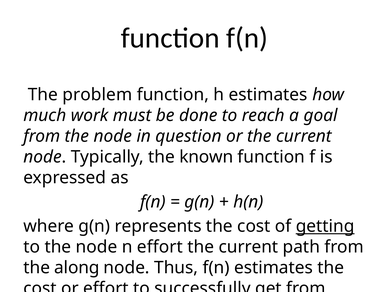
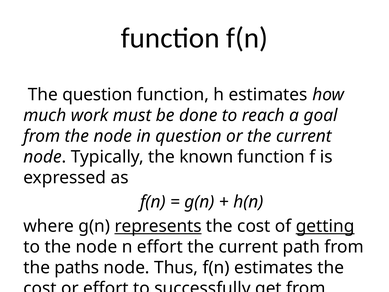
The problem: problem -> question (97, 95)
represents underline: none -> present (158, 226)
along: along -> paths (77, 268)
